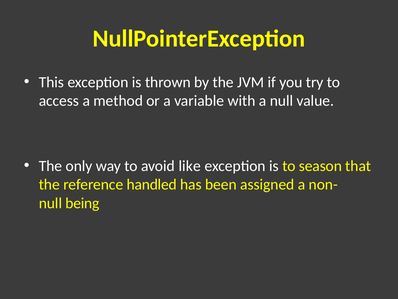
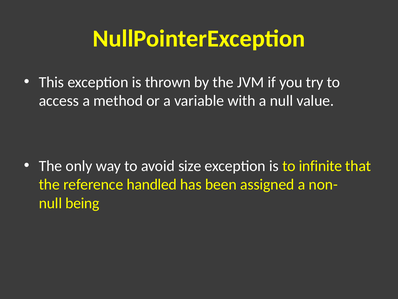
like: like -> size (190, 166)
season: season -> infinite (320, 166)
